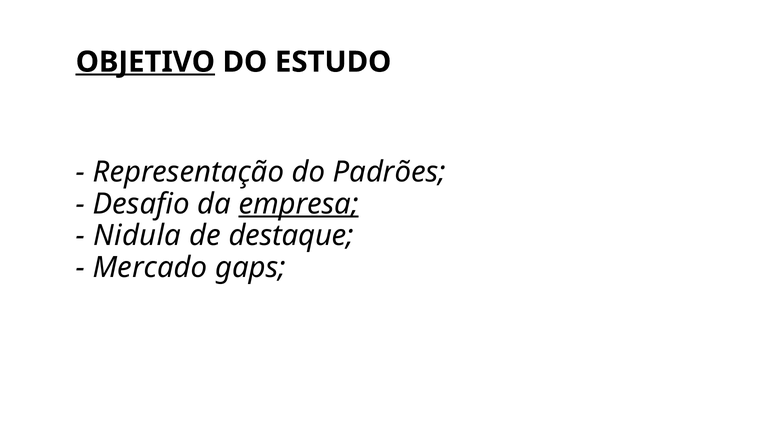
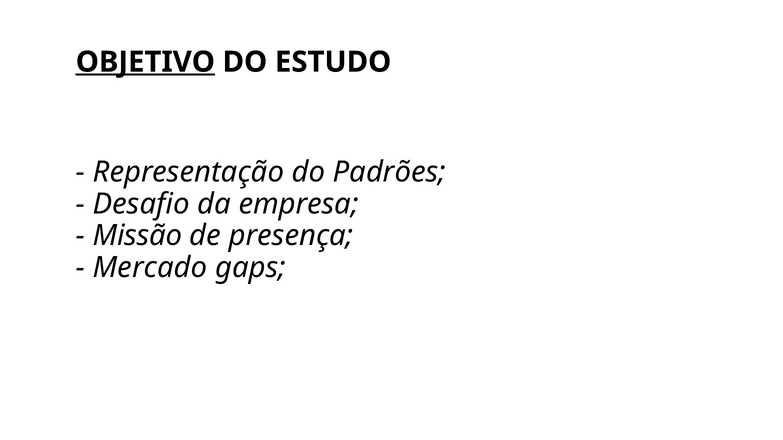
empresa underline: present -> none (299, 204)
Nidula: Nidula -> Missão (137, 236)
destaque: destaque -> presença (291, 236)
